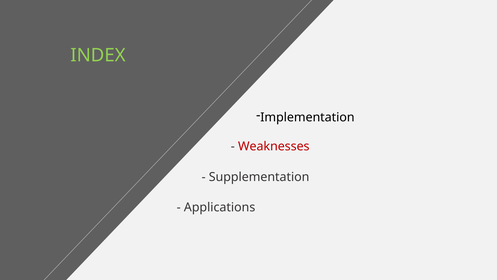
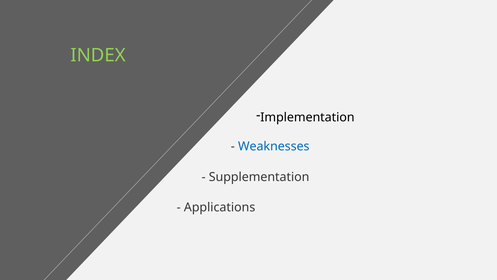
Weaknesses colour: red -> blue (274, 146)
